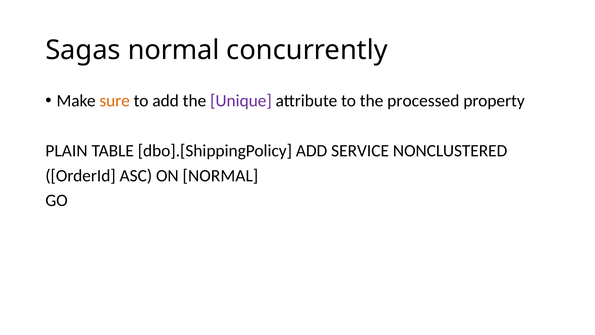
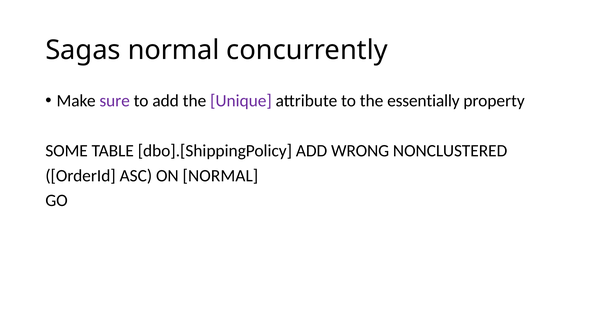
sure colour: orange -> purple (115, 101)
processed: processed -> essentially (423, 101)
PLAIN: PLAIN -> SOME (67, 150)
SERVICE: SERVICE -> WRONG (360, 150)
